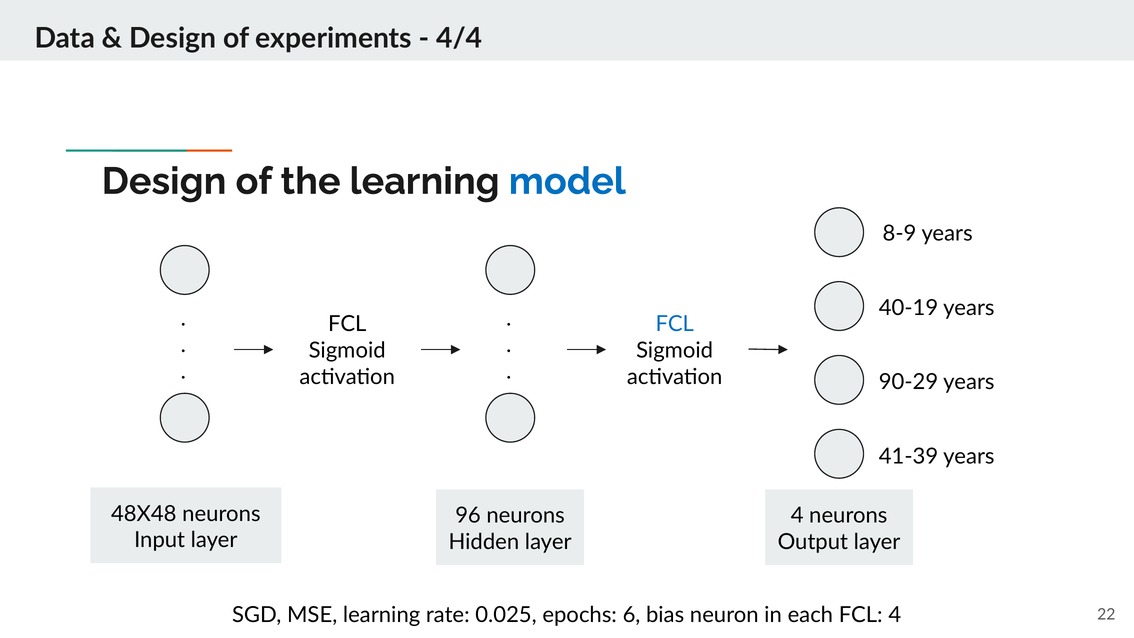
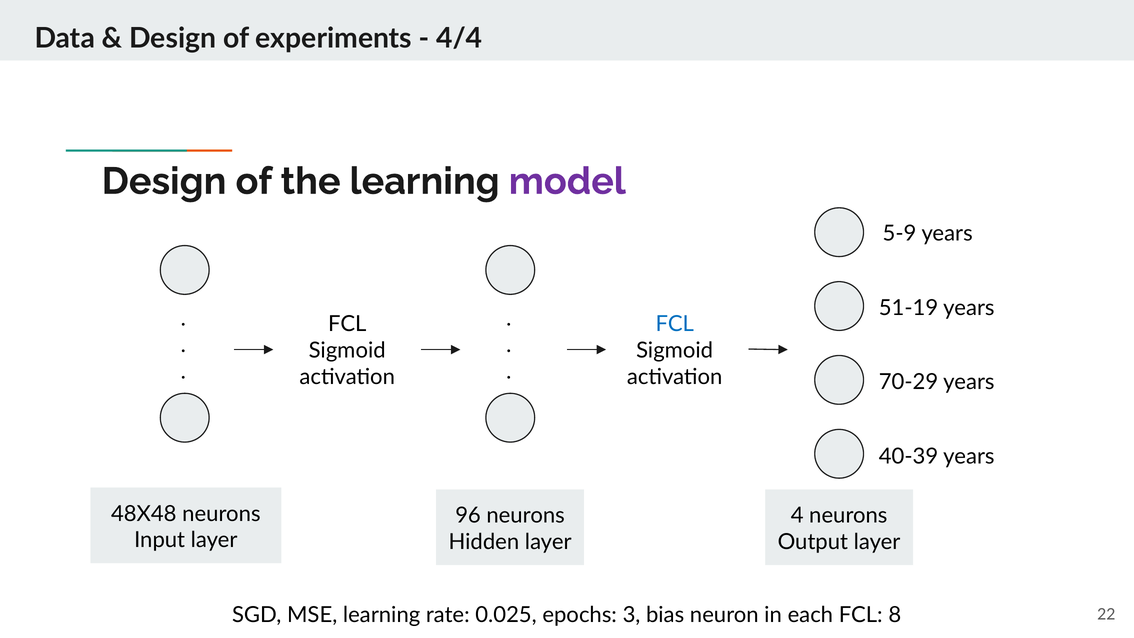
model colour: blue -> purple (567, 181)
8-9: 8-9 -> 5-9 (899, 233)
40-19: 40-19 -> 51-19 (909, 308)
90-29: 90-29 -> 70-29 (909, 382)
41-39: 41-39 -> 40-39 (909, 456)
6: 6 -> 3 (631, 615)
FCL 4: 4 -> 8 (895, 615)
